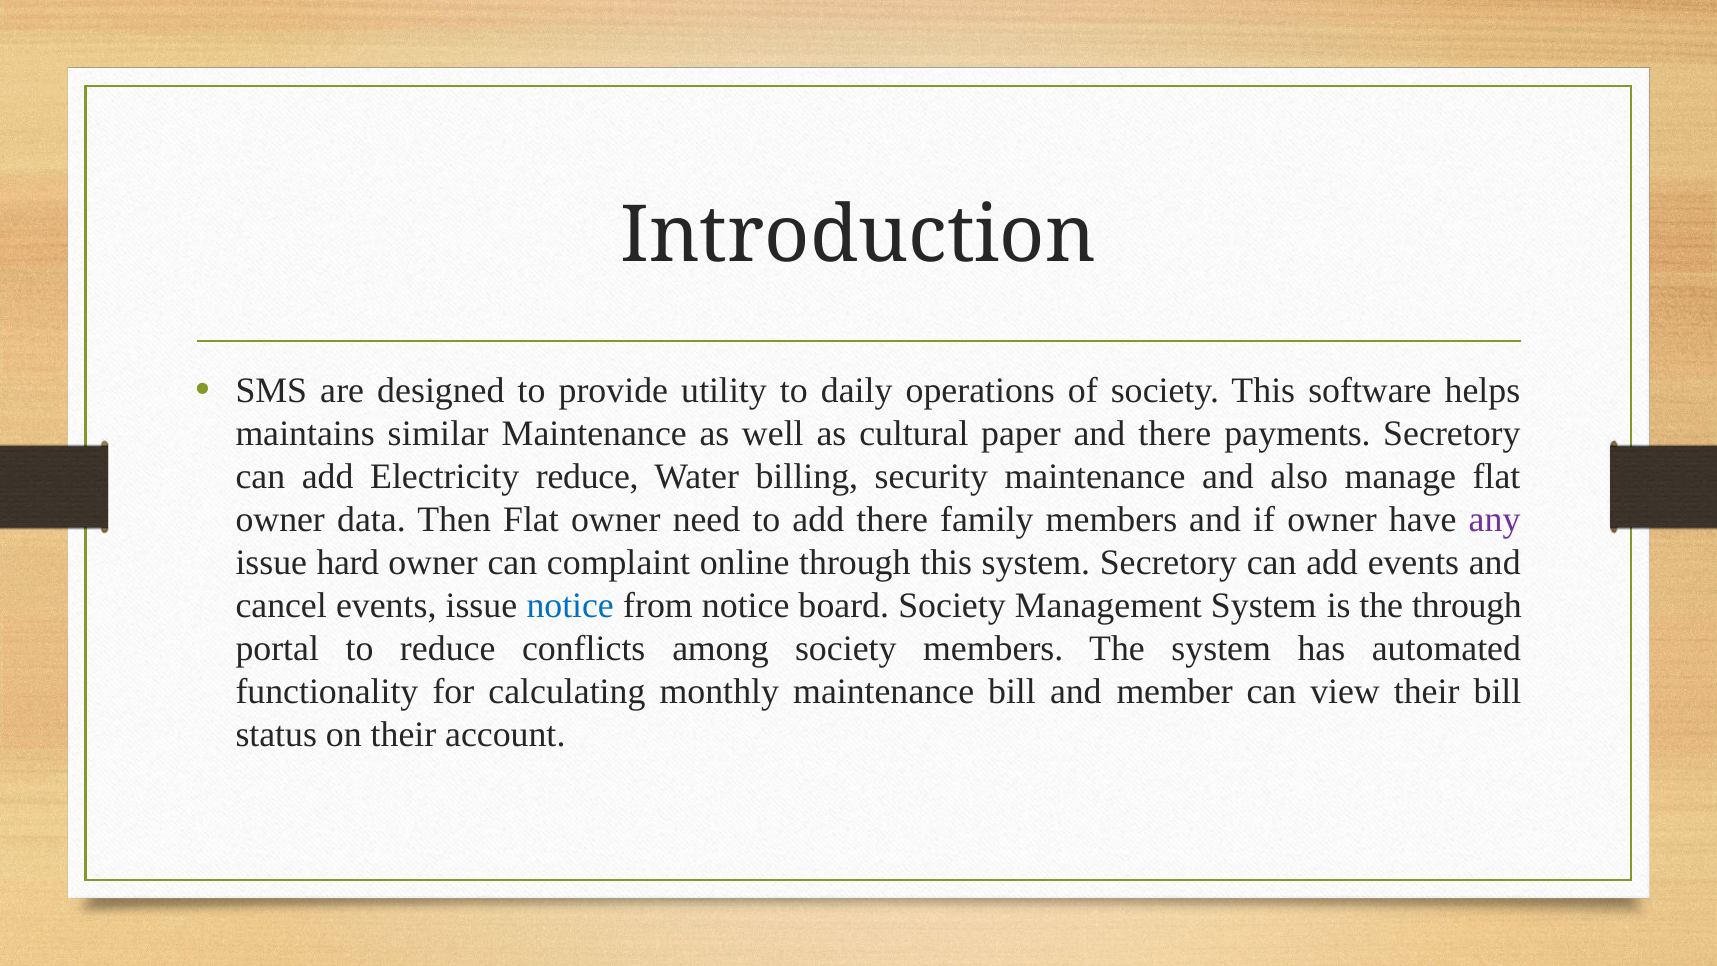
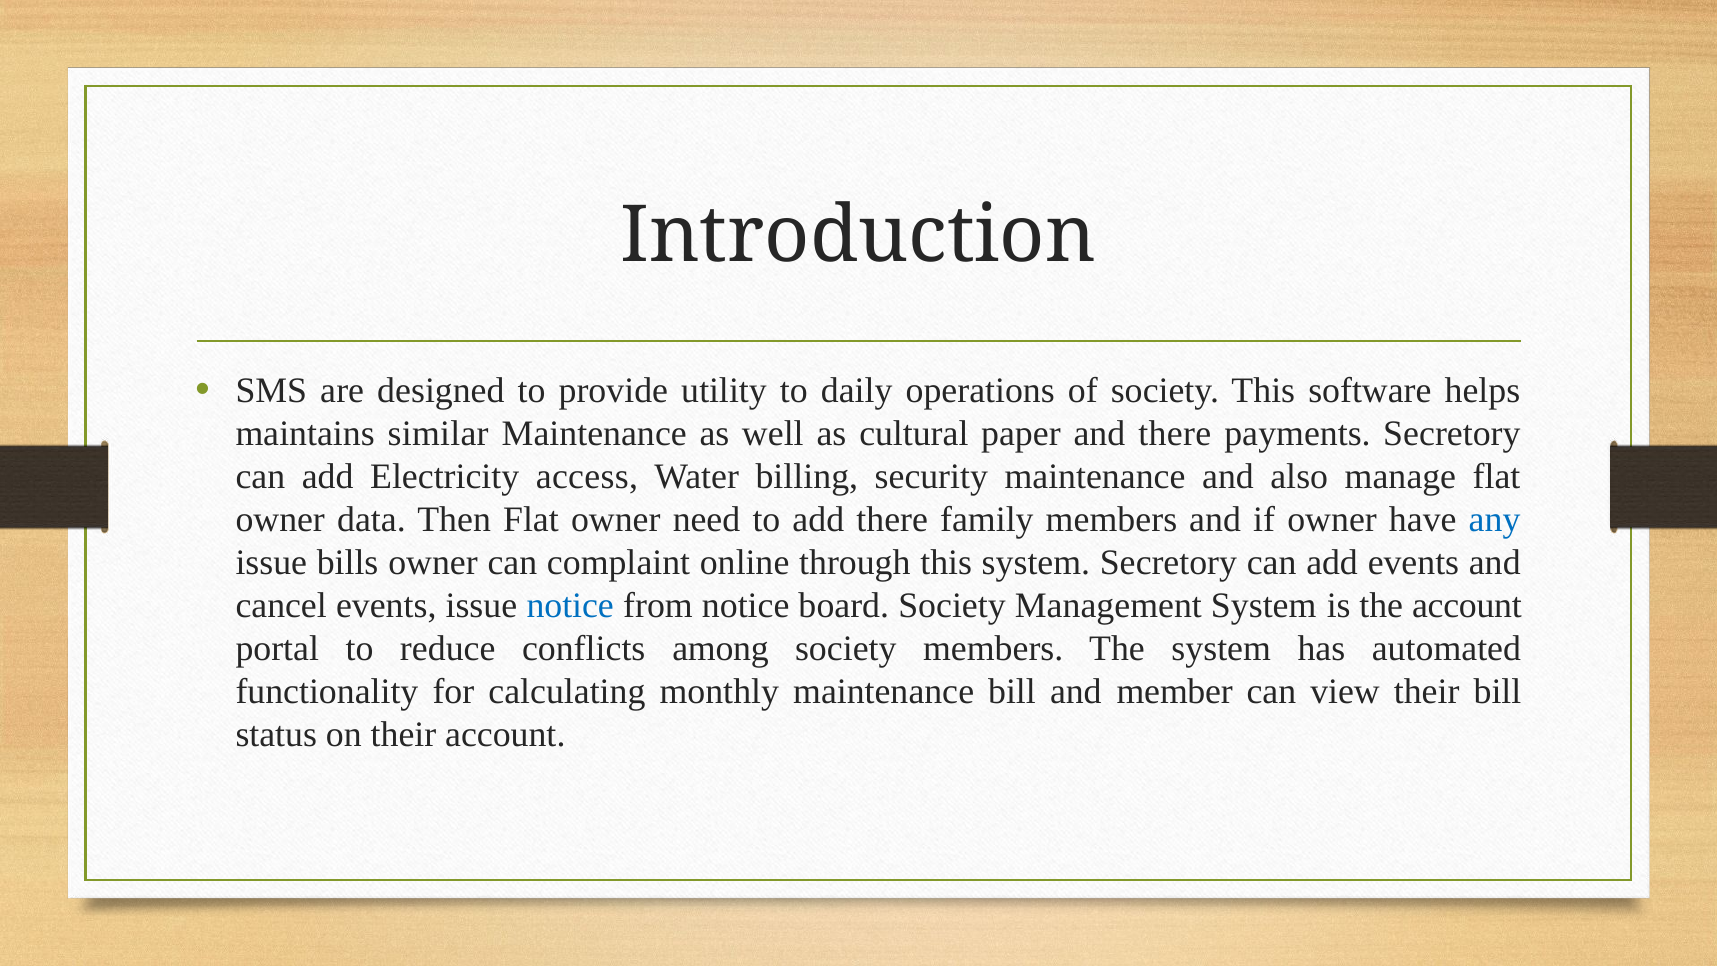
Electricity reduce: reduce -> access (587, 477)
any colour: purple -> blue (1495, 520)
hard: hard -> bills (348, 563)
the through: through -> account (1467, 606)
